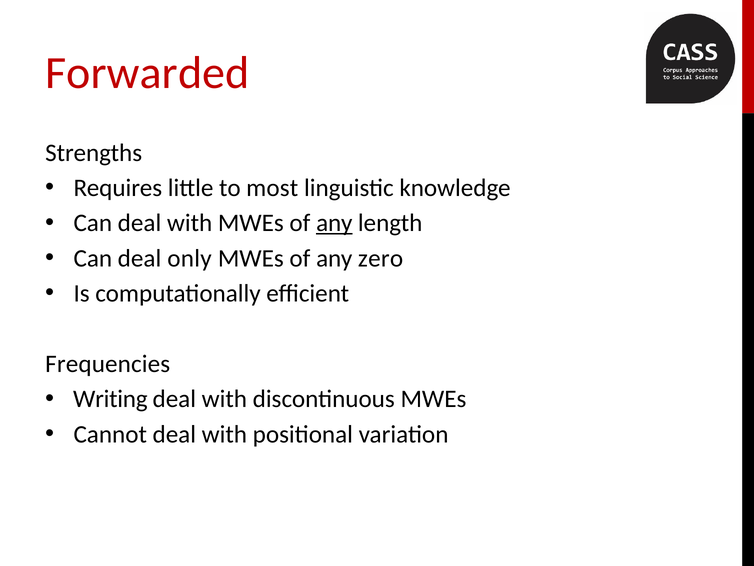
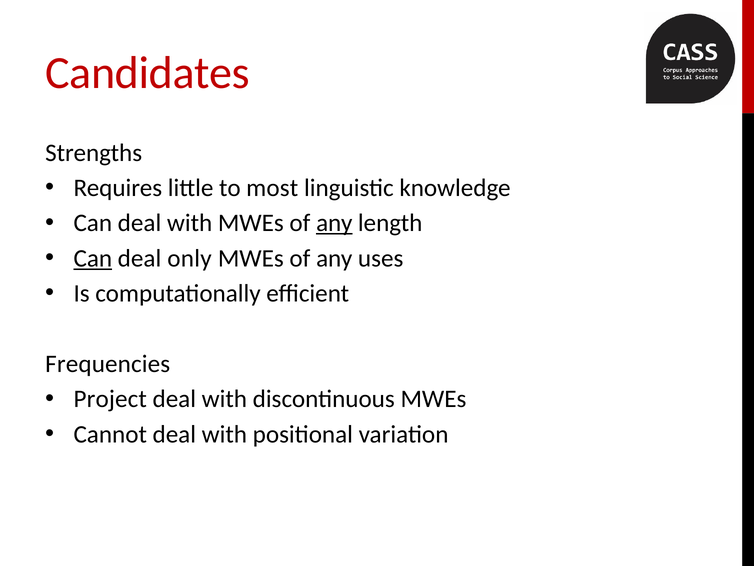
Forwarded: Forwarded -> Candidates (148, 73)
Can underline: none -> present (93, 258)
zero: zero -> uses (381, 258)
Writing: Writing -> Project (110, 399)
